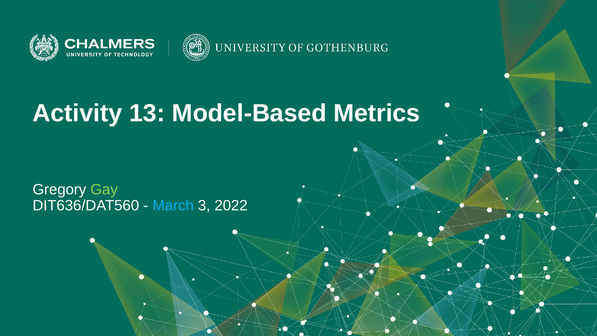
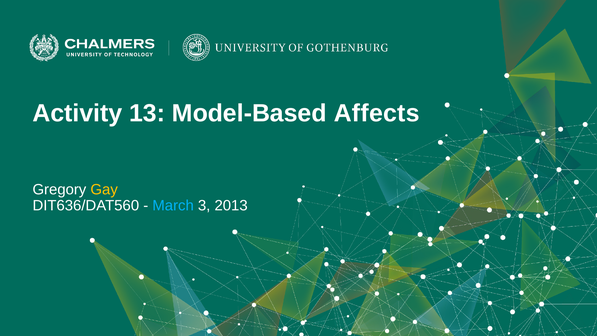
Metrics: Metrics -> Affects (377, 113)
Gay colour: light green -> yellow (104, 189)
2022: 2022 -> 2013 (231, 206)
